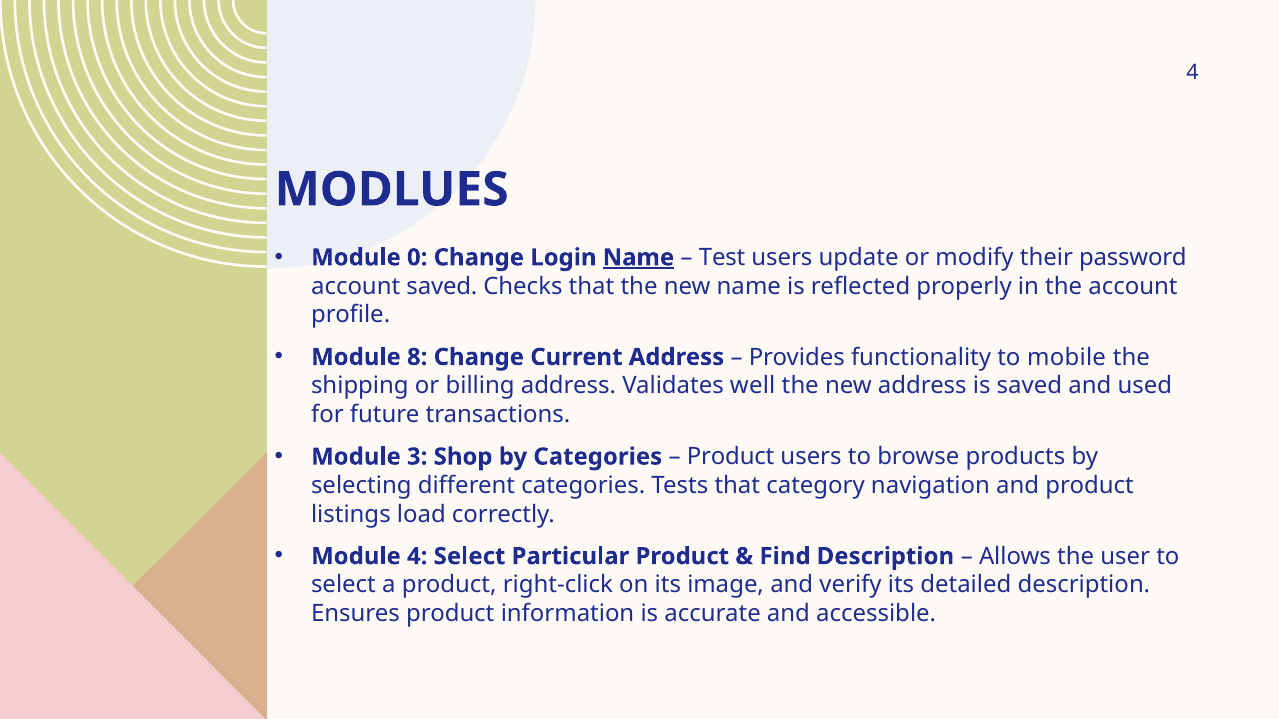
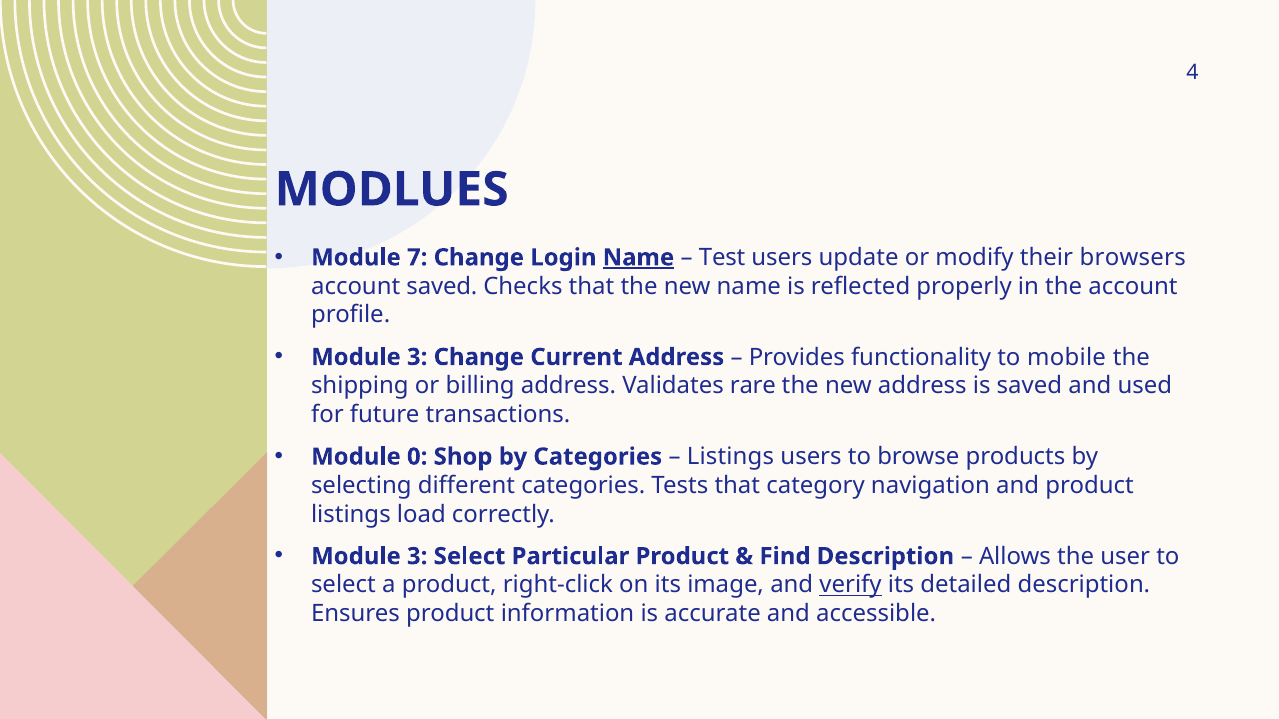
0: 0 -> 7 (417, 258)
password: password -> browsers (1133, 258)
8: 8 -> 3 (417, 357)
well: well -> rare (753, 386)
3: 3 -> 0 (417, 457)
Product: Product -> Listings (730, 457)
4: 4 -> 3 (417, 557)
verify underline: none -> present (851, 585)
